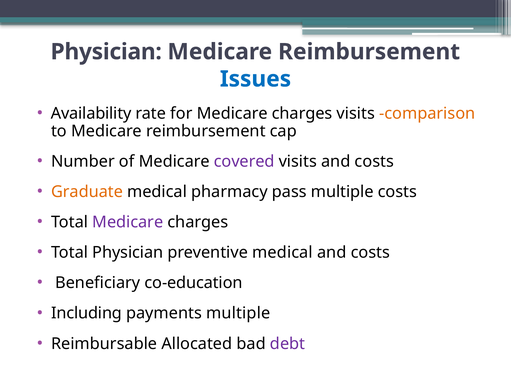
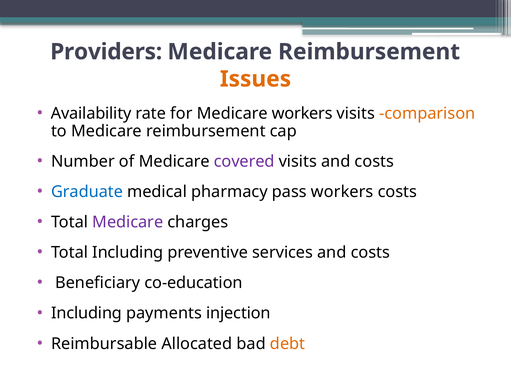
Physician: Physician -> Providers (106, 52)
Issues colour: blue -> orange (255, 79)
for Medicare charges: charges -> workers (302, 113)
Graduate colour: orange -> blue (87, 192)
pass multiple: multiple -> workers (342, 192)
Total Physician: Physician -> Including (128, 253)
preventive medical: medical -> services (283, 253)
payments multiple: multiple -> injection (238, 313)
debt colour: purple -> orange (288, 344)
